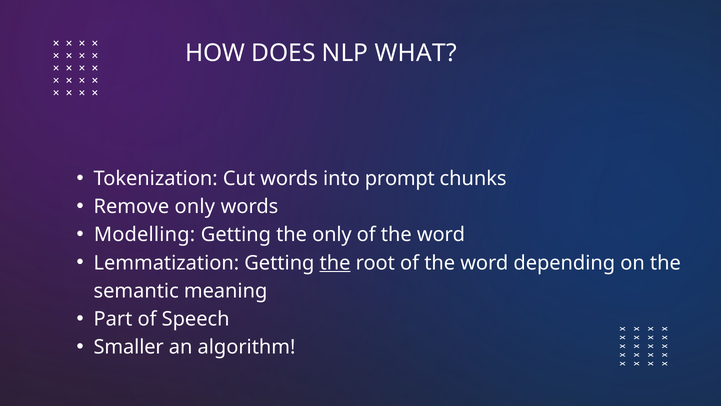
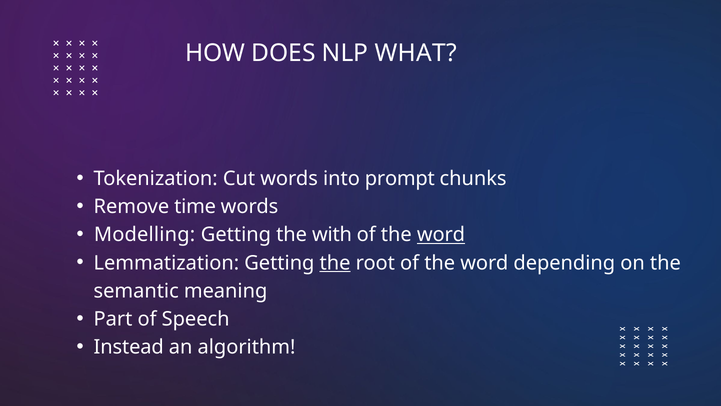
Remove only: only -> time (195, 207)
the only: only -> with (332, 235)
word underline: none -> present (441, 235)
Smaller: Smaller -> Instead (129, 347)
